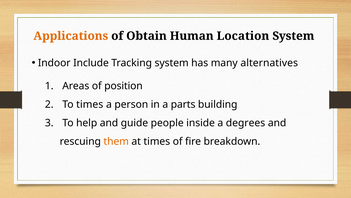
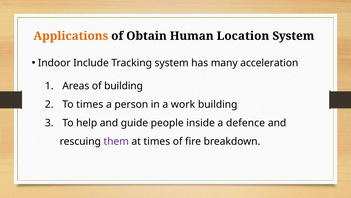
alternatives: alternatives -> acceleration (269, 63)
of position: position -> building (124, 86)
parts: parts -> work (183, 104)
degrees: degrees -> defence (246, 123)
them colour: orange -> purple (116, 141)
